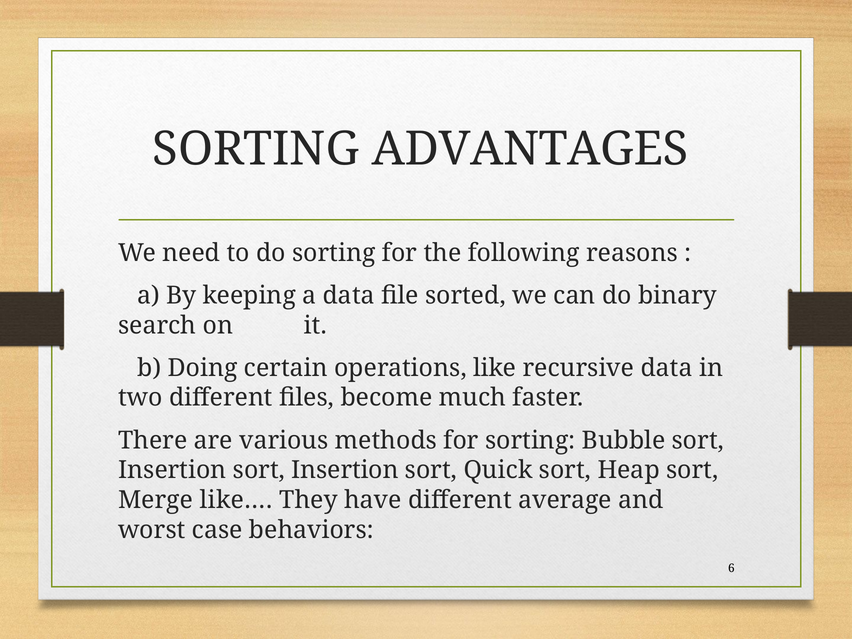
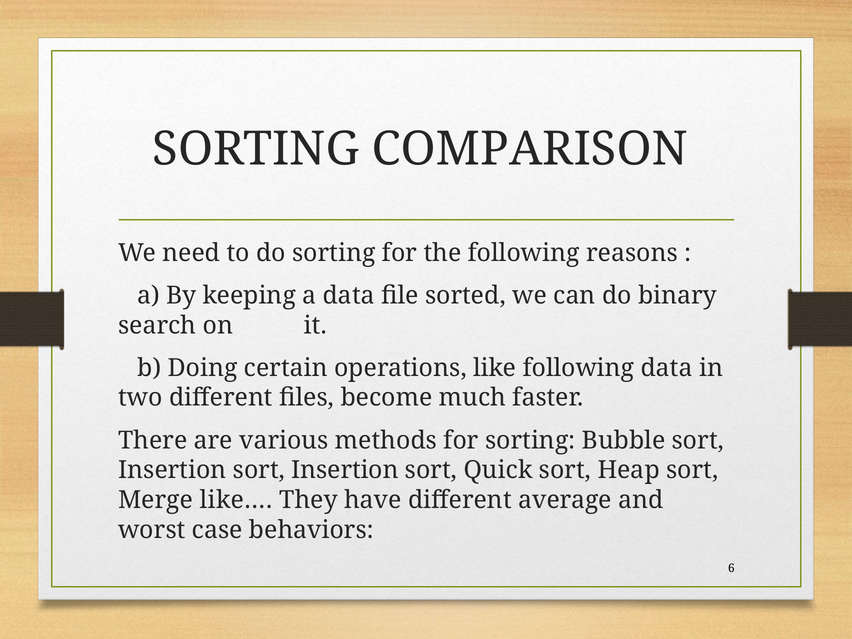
ADVANTAGES: ADVANTAGES -> COMPARISON (530, 149)
like recursive: recursive -> following (578, 368)
